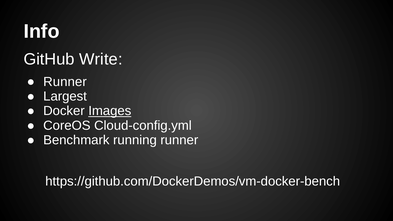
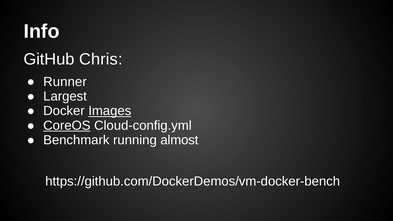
Write: Write -> Chris (101, 59)
CoreOS underline: none -> present (67, 126)
running runner: runner -> almost (179, 140)
